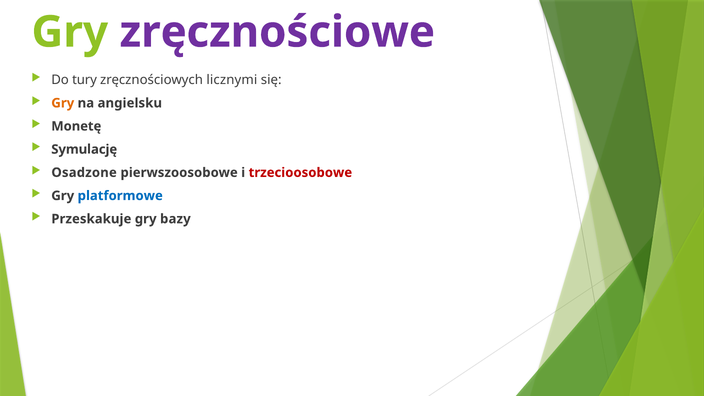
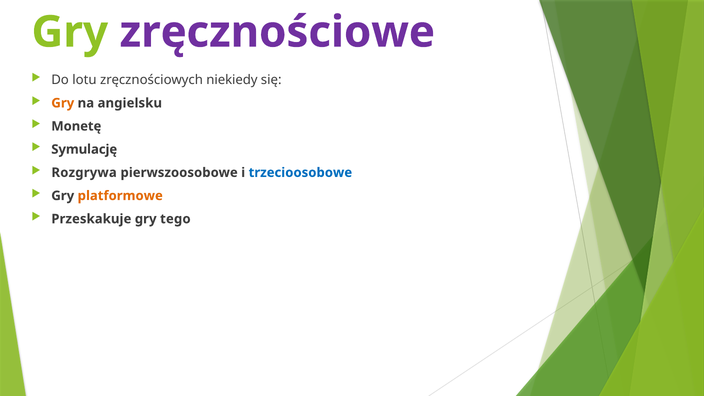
tury: tury -> lotu (84, 80)
licznymi: licznymi -> niekiedy (232, 80)
Osadzone: Osadzone -> Rozgrywa (84, 173)
trzecioosobowe colour: red -> blue (300, 173)
platformowe colour: blue -> orange (120, 196)
bazy: bazy -> tego (175, 219)
